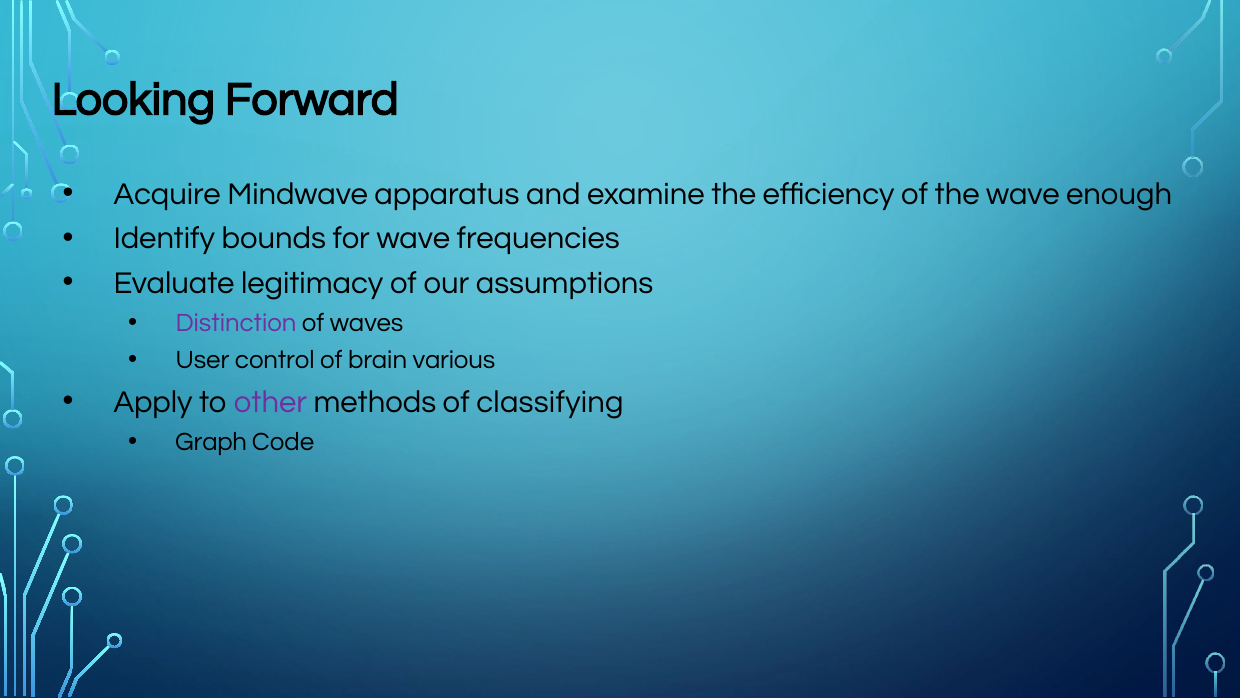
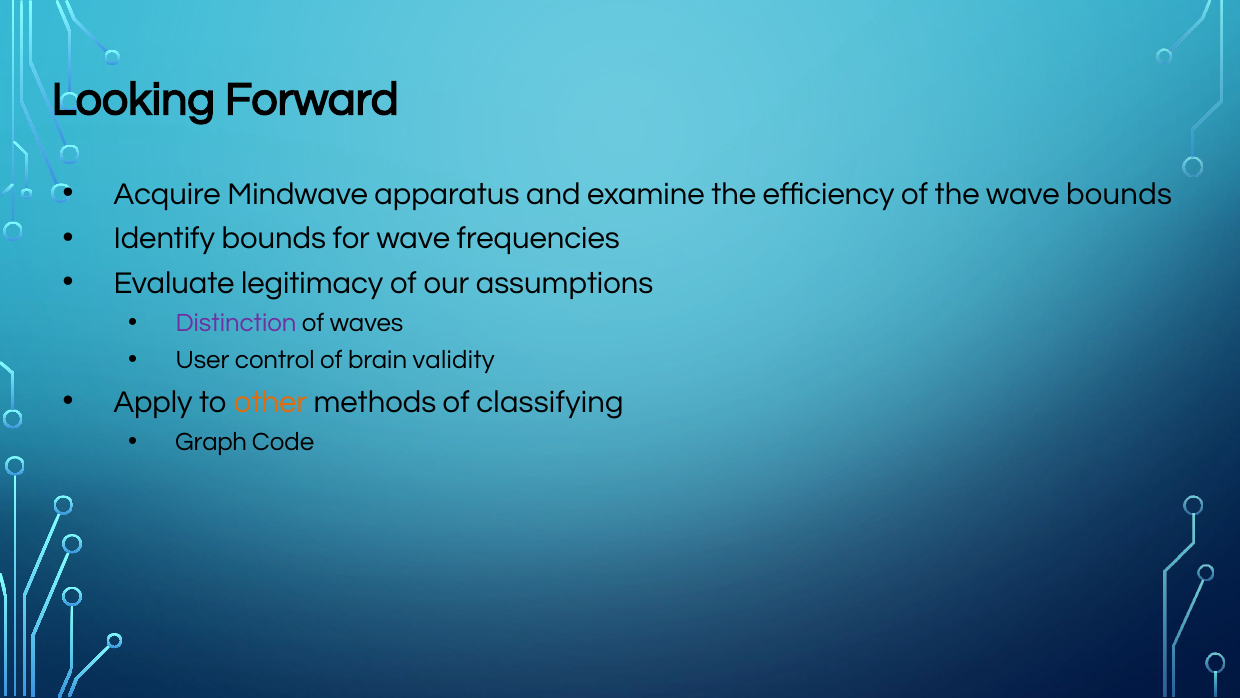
wave enough: enough -> bounds (1119, 194)
various: various -> validity (454, 360)
other colour: purple -> orange (270, 402)
